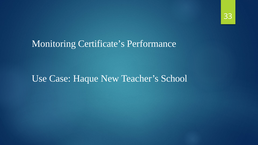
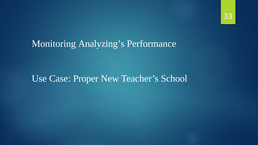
Certificate’s: Certificate’s -> Analyzing’s (101, 44)
Haque: Haque -> Proper (86, 79)
